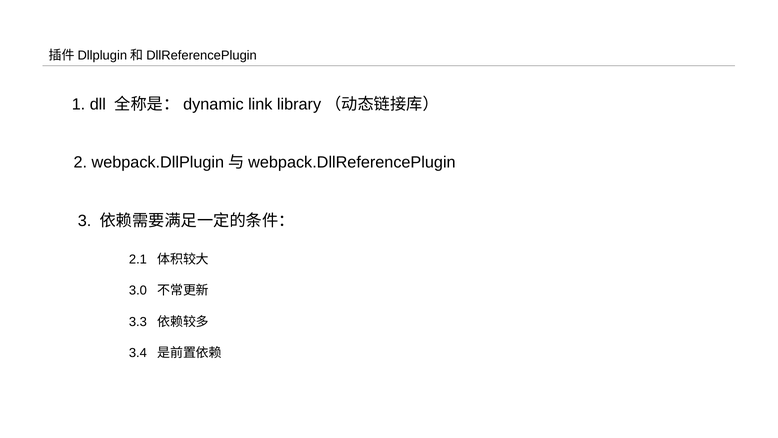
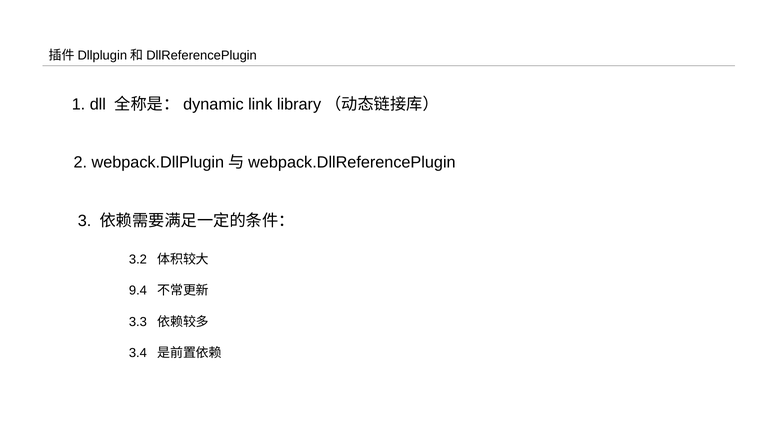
2.1: 2.1 -> 3.2 (138, 259)
3.0: 3.0 -> 9.4 (138, 290)
